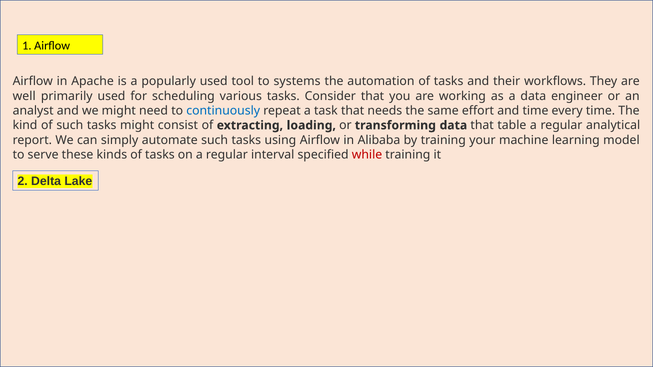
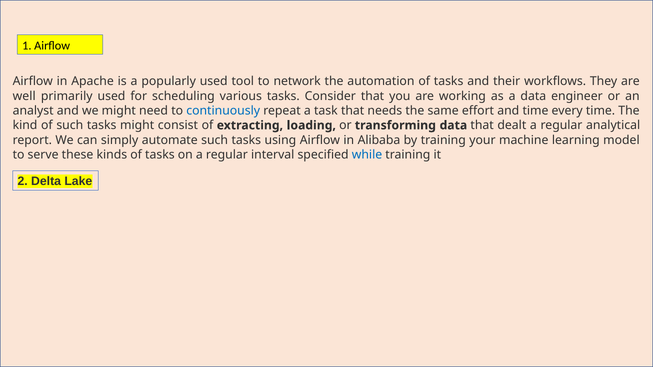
systems: systems -> network (297, 81)
table: table -> dealt (512, 125)
while colour: red -> blue (367, 155)
